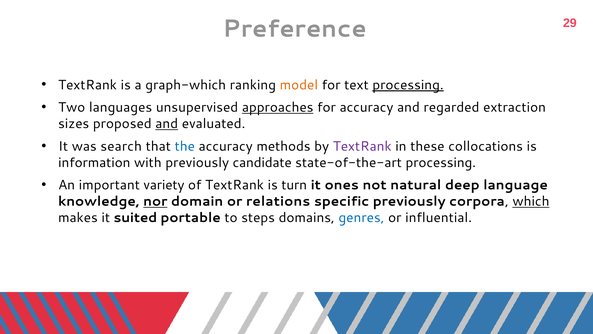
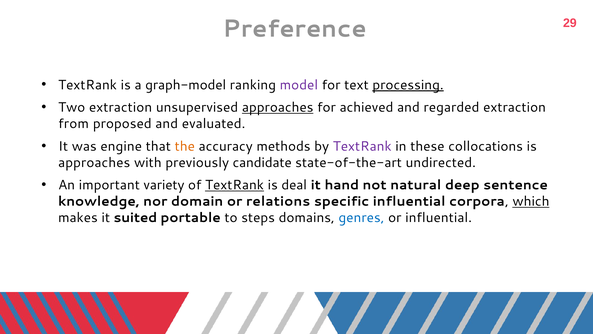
graph-which: graph-which -> graph-model (186, 85)
model colour: orange -> purple (299, 85)
Two languages: languages -> extraction (121, 107)
for accuracy: accuracy -> achieved (367, 107)
sizes: sizes -> from (74, 124)
and underline: present -> none (167, 124)
search: search -> engine (121, 146)
the colour: blue -> orange (185, 146)
information: information -> approaches (94, 162)
state-of-the-art processing: processing -> undirected (441, 162)
TextRank underline: none -> present (234, 185)
turn: turn -> deal (294, 185)
ones: ones -> hand (342, 185)
language: language -> sentence (516, 185)
nor underline: present -> none (155, 201)
specific previously: previously -> influential (409, 201)
